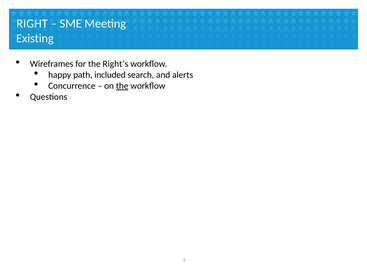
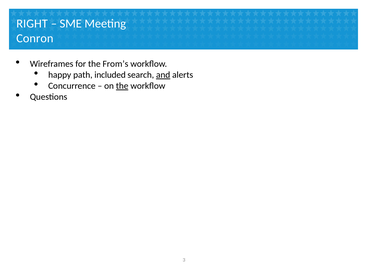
Existing: Existing -> Conron (35, 38)
Right’s: Right’s -> From’s (115, 64)
and underline: none -> present (163, 75)
